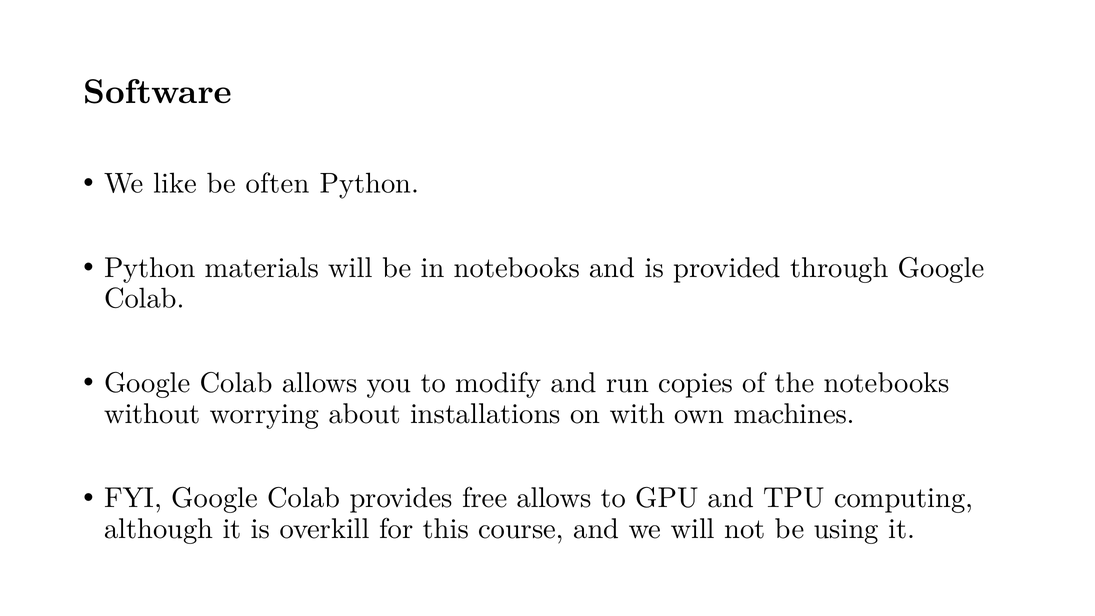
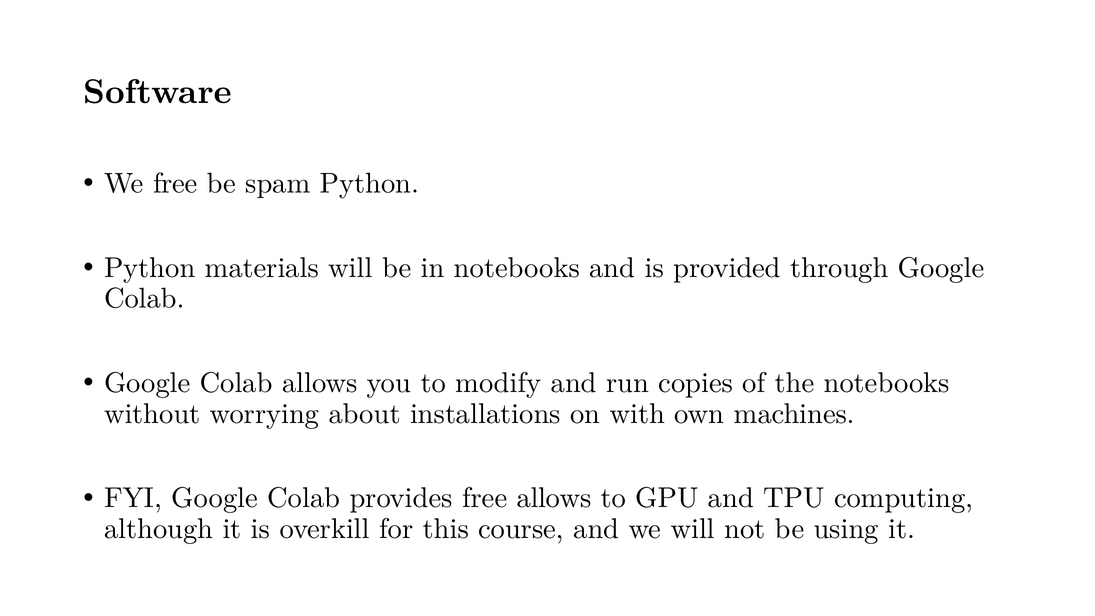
We like: like -> free (175, 183)
often: often -> spam (278, 183)
